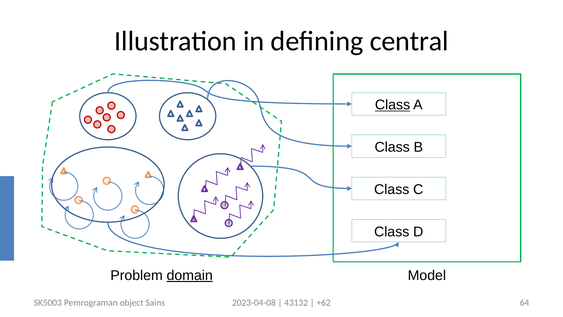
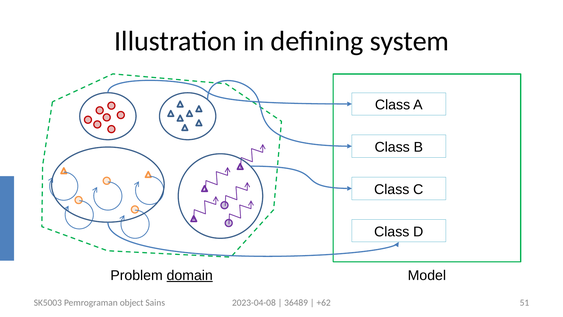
central: central -> system (409, 41)
Class underline: present -> none (393, 105)
43132: 43132 -> 36489 (296, 303)
64: 64 -> 51 (524, 303)
